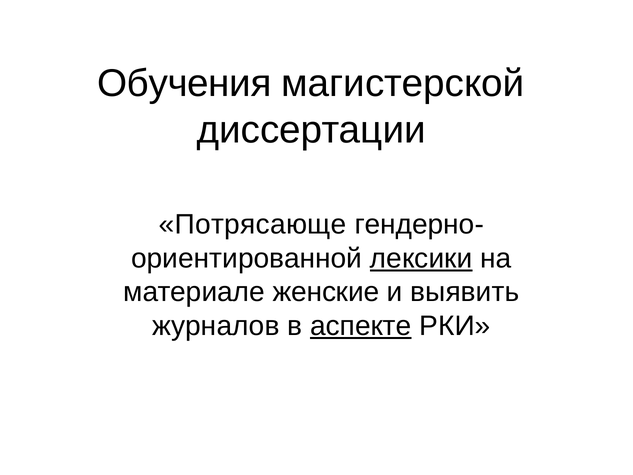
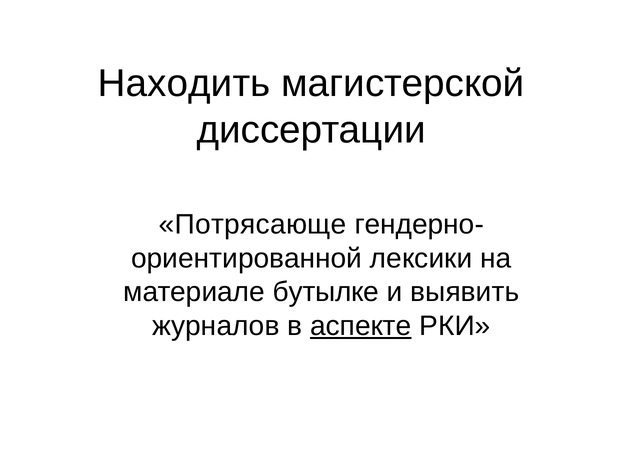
Обучения: Обучения -> Находить (184, 83)
лексики underline: present -> none (421, 258)
женские: женские -> бутылке (326, 292)
